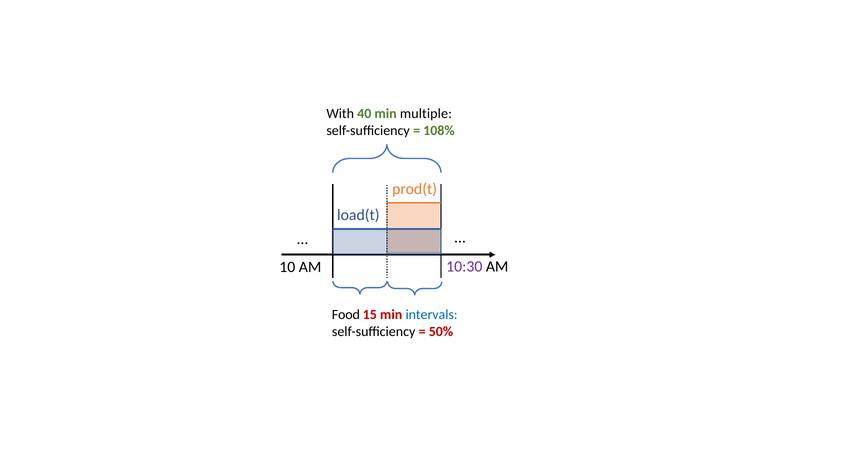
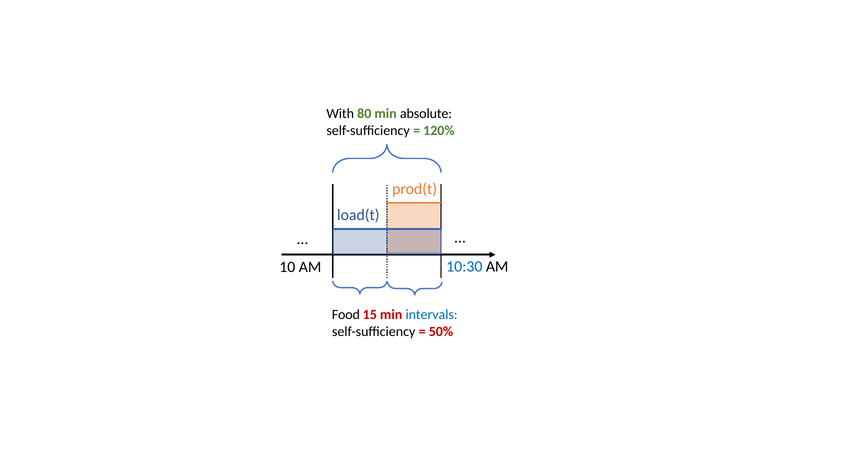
40: 40 -> 80 (364, 114)
multiple: multiple -> absolute (426, 114)
108%: 108% -> 120% (439, 131)
10:30 colour: purple -> blue (464, 266)
